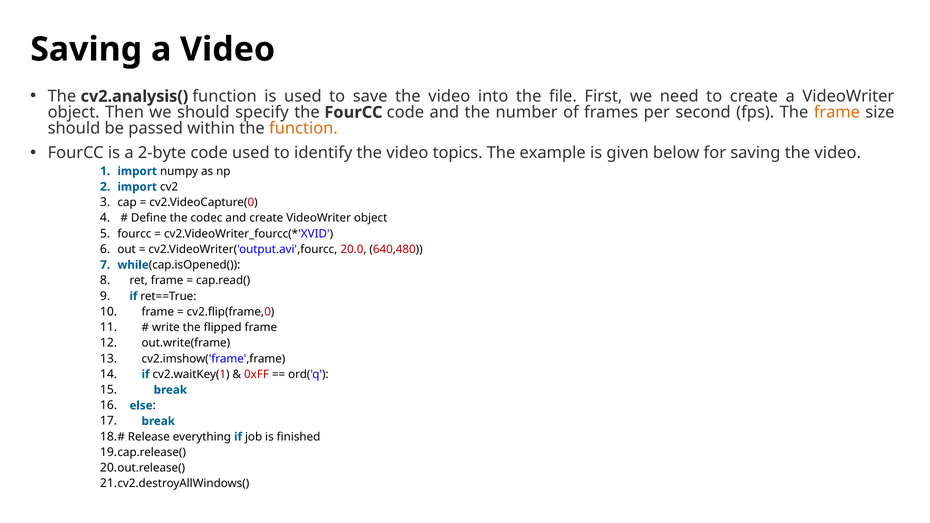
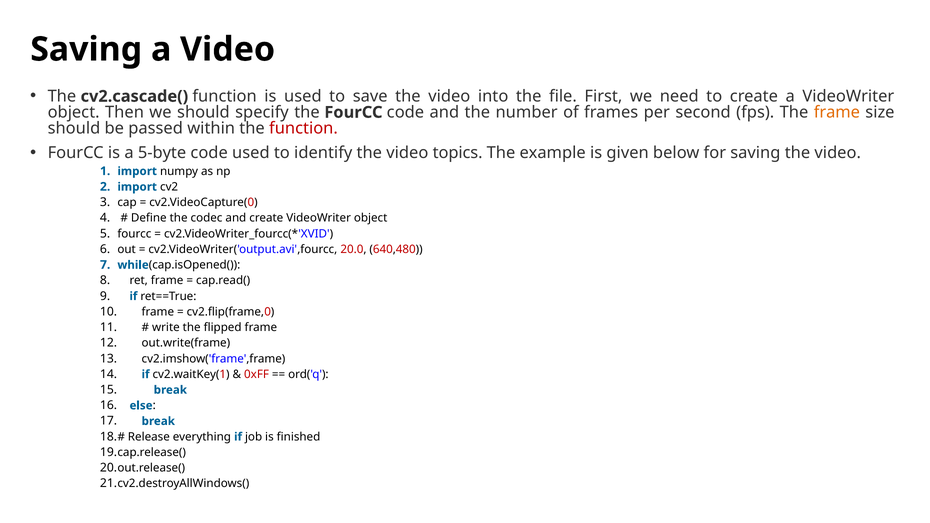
cv2.analysis(: cv2.analysis( -> cv2.cascade( (134, 96)
function colour: orange -> red (303, 128)
2-byte: 2-byte -> 5-byte (162, 153)
